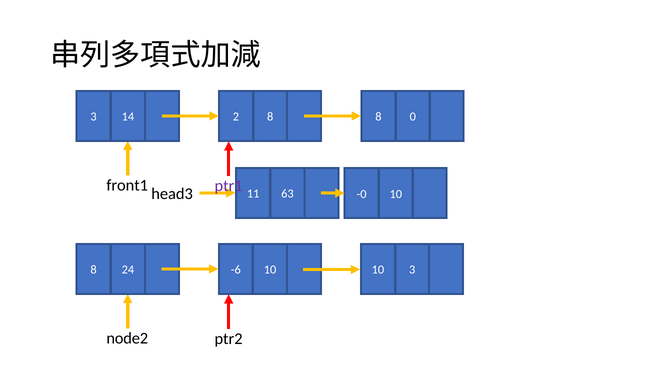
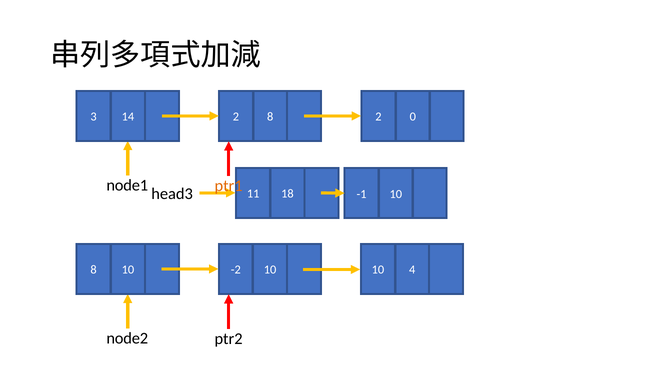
14 8: 8 -> 2 (378, 117)
front1: front1 -> node1 (127, 186)
ptr1 colour: purple -> orange (229, 186)
63: 63 -> 18 (287, 194)
-0: -0 -> -1 (362, 194)
8 24: 24 -> 10 (128, 270)
-6: -6 -> -2 (236, 270)
10 3: 3 -> 4 (412, 270)
